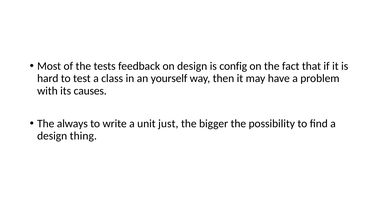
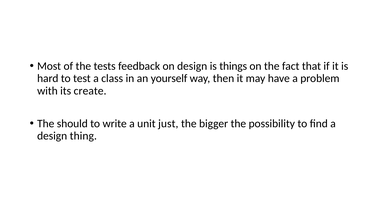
config: config -> things (233, 66)
causes: causes -> create (90, 91)
always: always -> should (72, 124)
